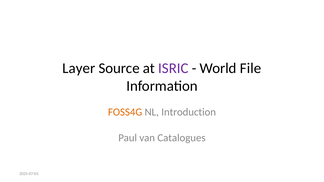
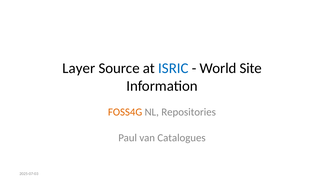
ISRIC colour: purple -> blue (173, 68)
File: File -> Site (251, 68)
Introduction: Introduction -> Repositories (189, 112)
